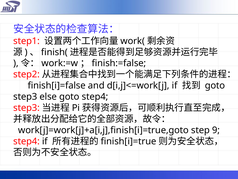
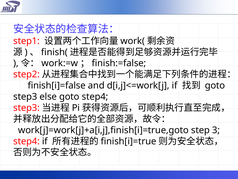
9: 9 -> 3 (216, 130)
